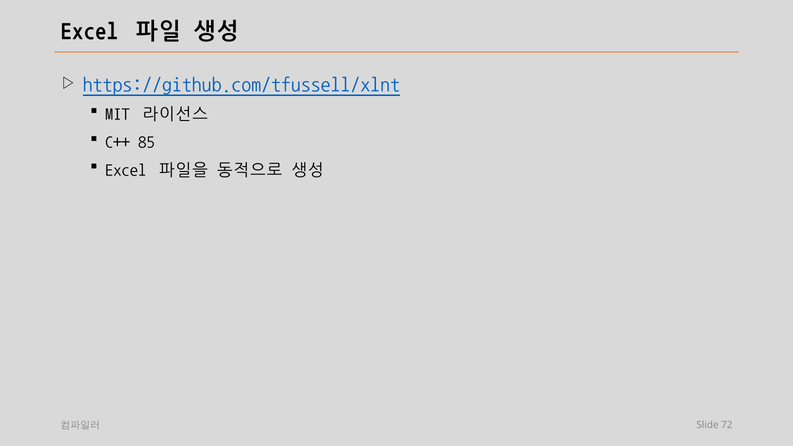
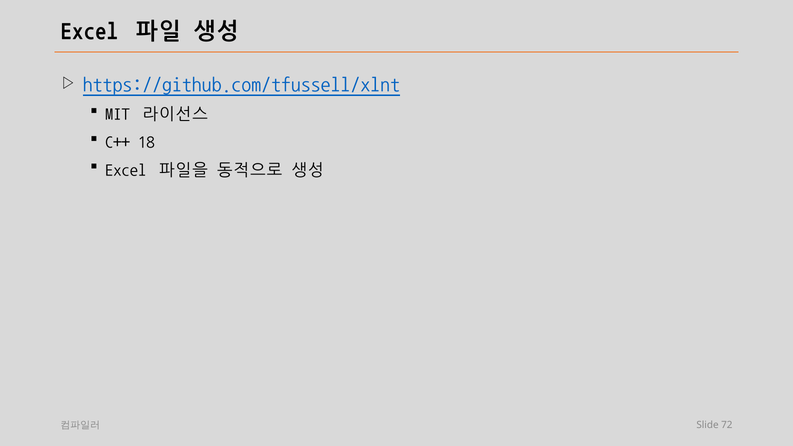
85: 85 -> 18 (146, 142)
